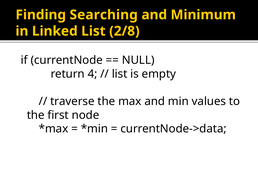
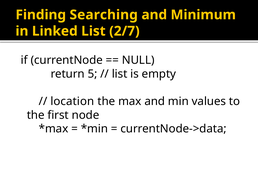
2/8: 2/8 -> 2/7 (124, 31)
4: 4 -> 5 (92, 74)
traverse: traverse -> location (72, 102)
